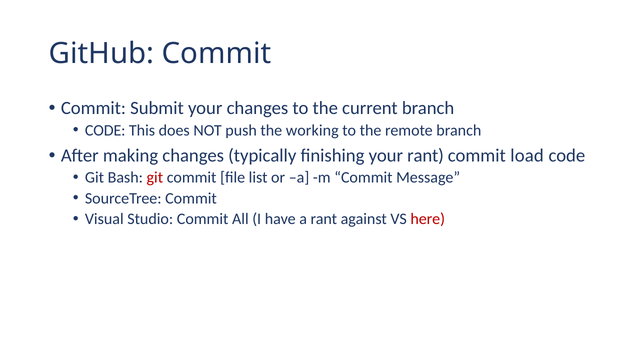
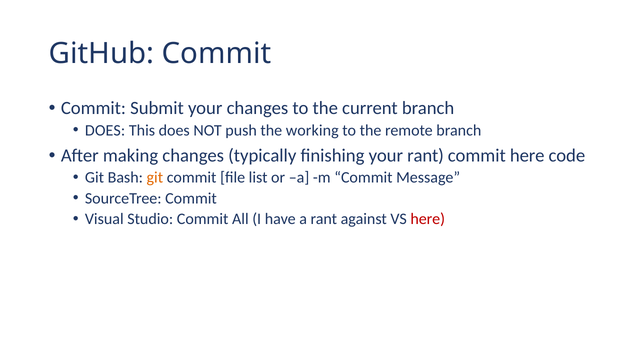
CODE: CODE -> DOES (105, 130)
commit load: load -> here (527, 156)
git colour: red -> orange (155, 178)
